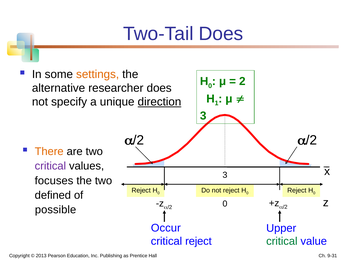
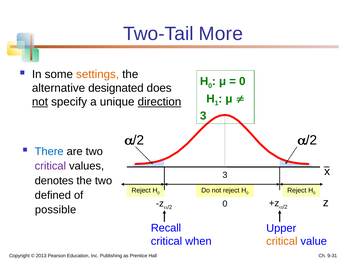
Two-Tail Does: Does -> More (221, 34)
2: 2 -> 0 (242, 81)
researcher: researcher -> designated (116, 88)
not underline: none -> present (40, 102)
There colour: orange -> blue (49, 151)
focuses: focuses -> denotes (54, 180)
Occur: Occur -> Recall (166, 228)
critical colour: green -> orange (282, 241)
critical reject: reject -> when (198, 241)
